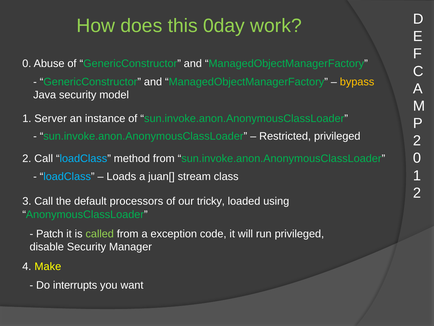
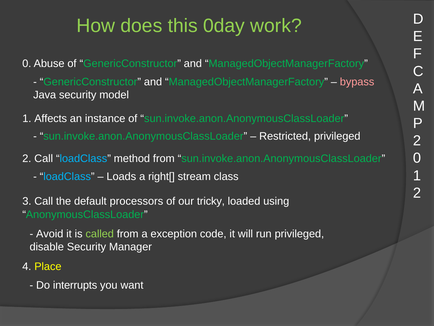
bypass colour: yellow -> pink (357, 82)
Server: Server -> Affects (51, 118)
juan[: juan[ -> right[ (161, 176)
Patch: Patch -> Avoid (50, 234)
Make: Make -> Place (48, 266)
